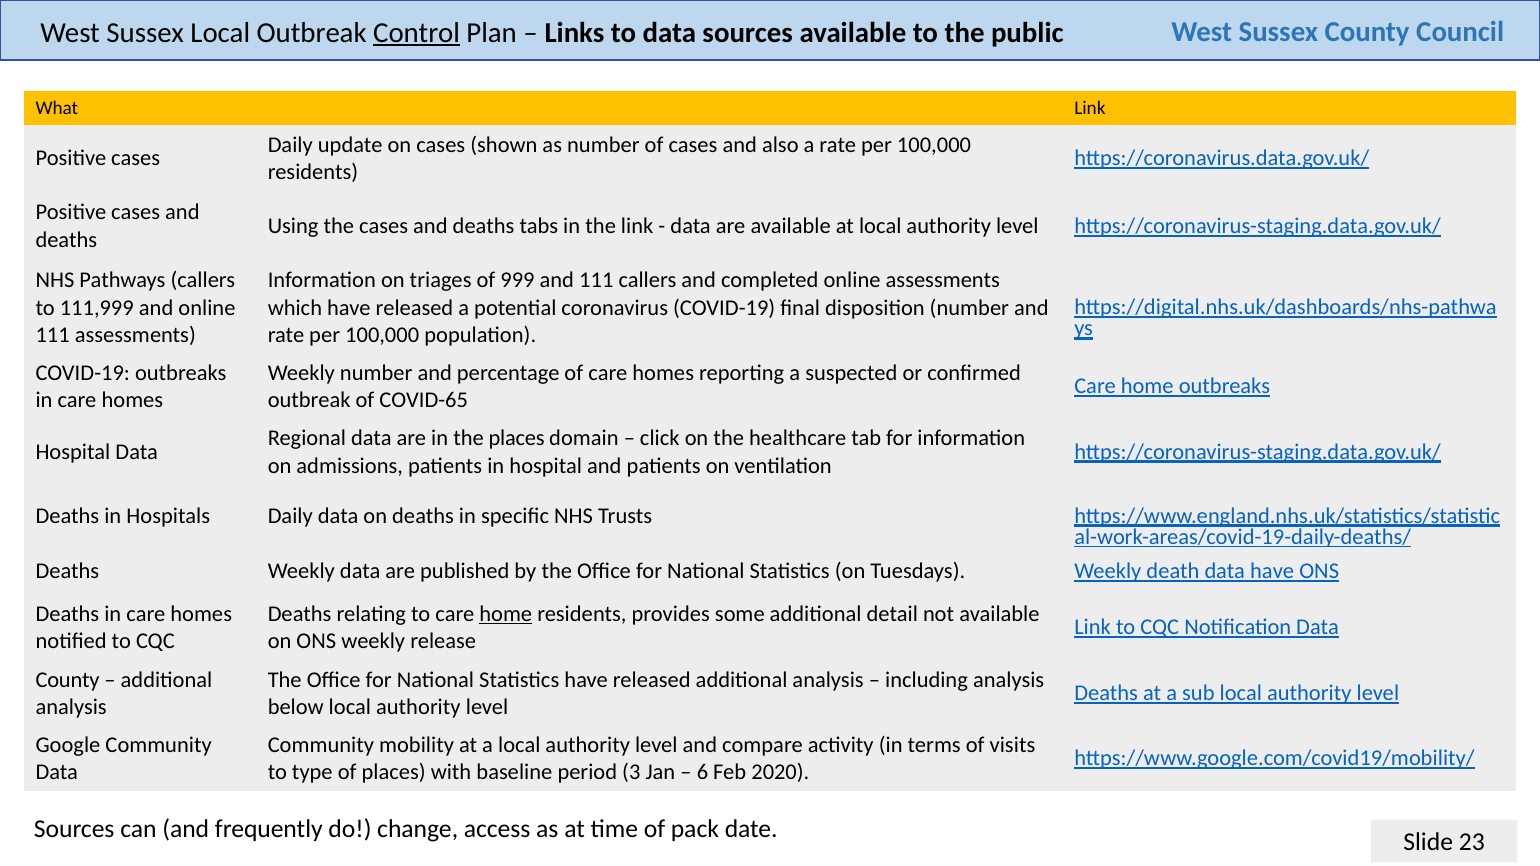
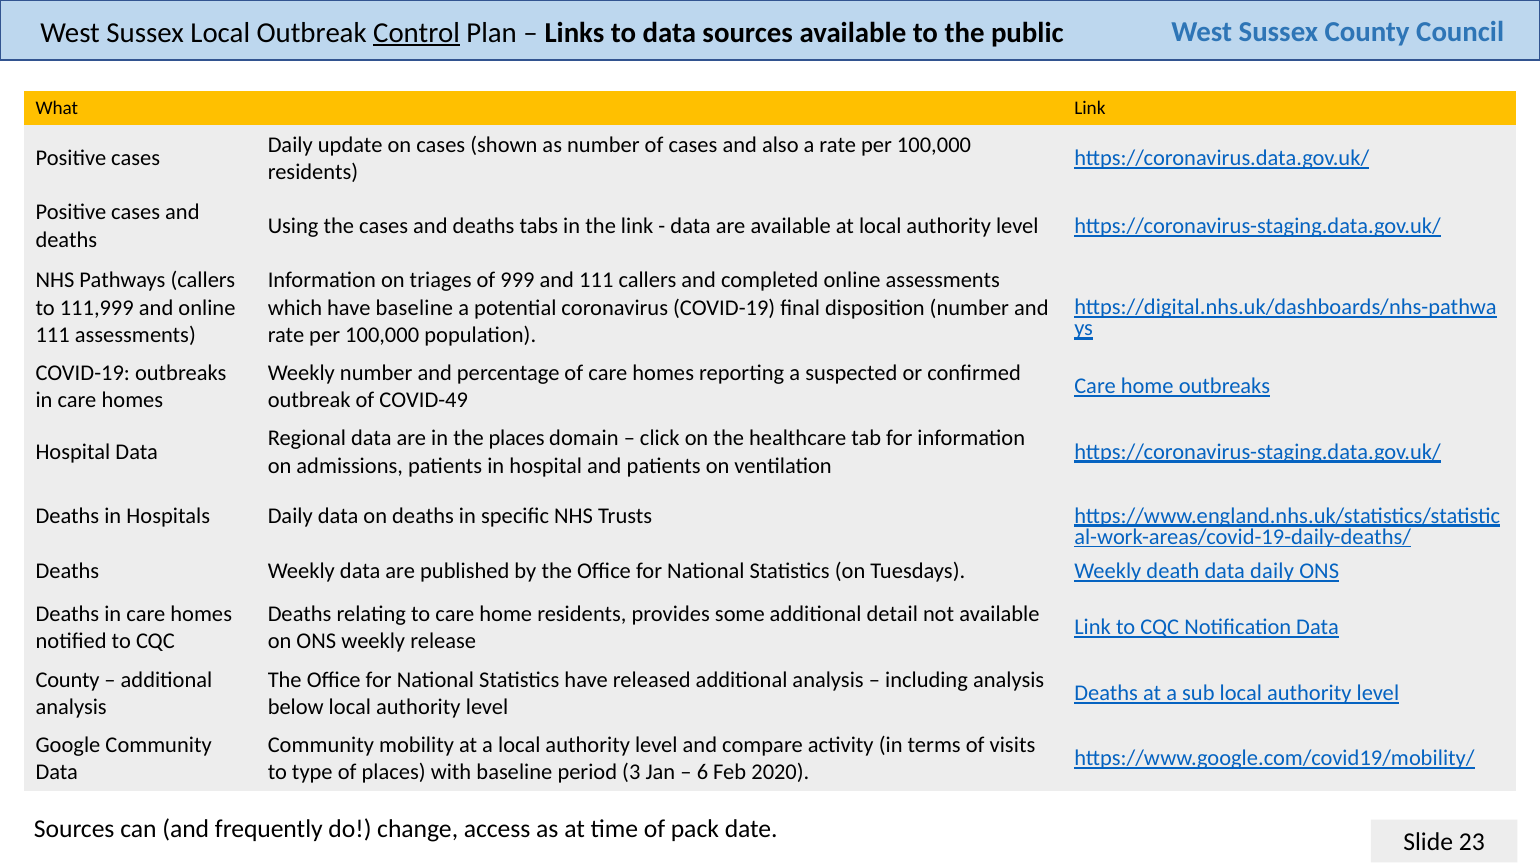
which have released: released -> baseline (414, 308)
COVID-65: COVID-65 -> COVID-49 (424, 400)
data have: have -> daily (1272, 571)
home underline: present -> none (506, 614)
